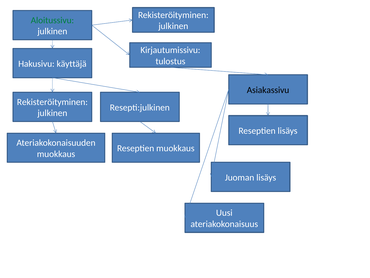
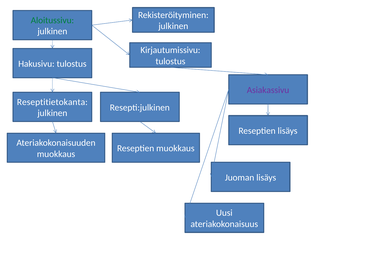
Hakusivu käyttäjä: käyttäjä -> tulostus (72, 64)
Asiakassivu colour: black -> purple (268, 90)
Rekisteröityminen: Rekisteröityminen -> Reseptitietokanta (52, 102)
